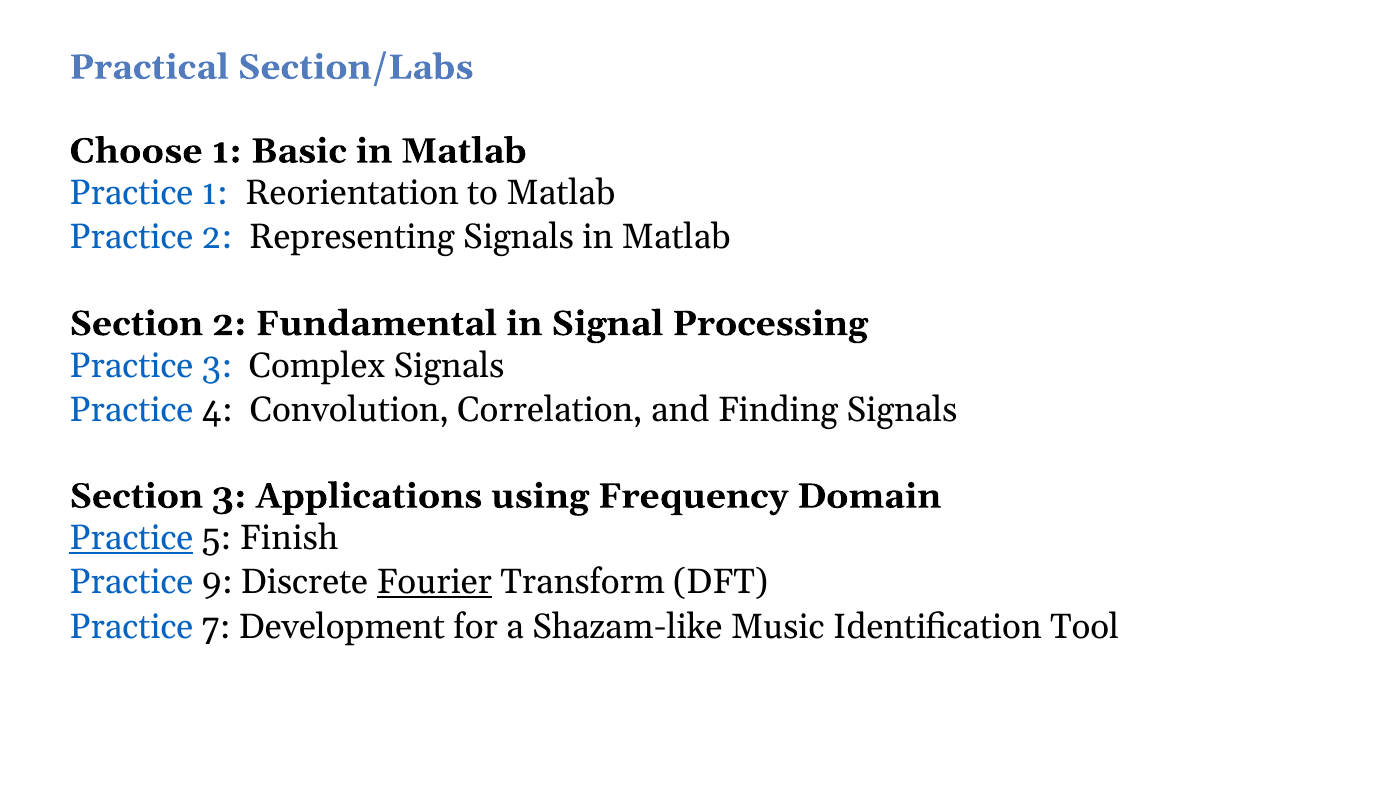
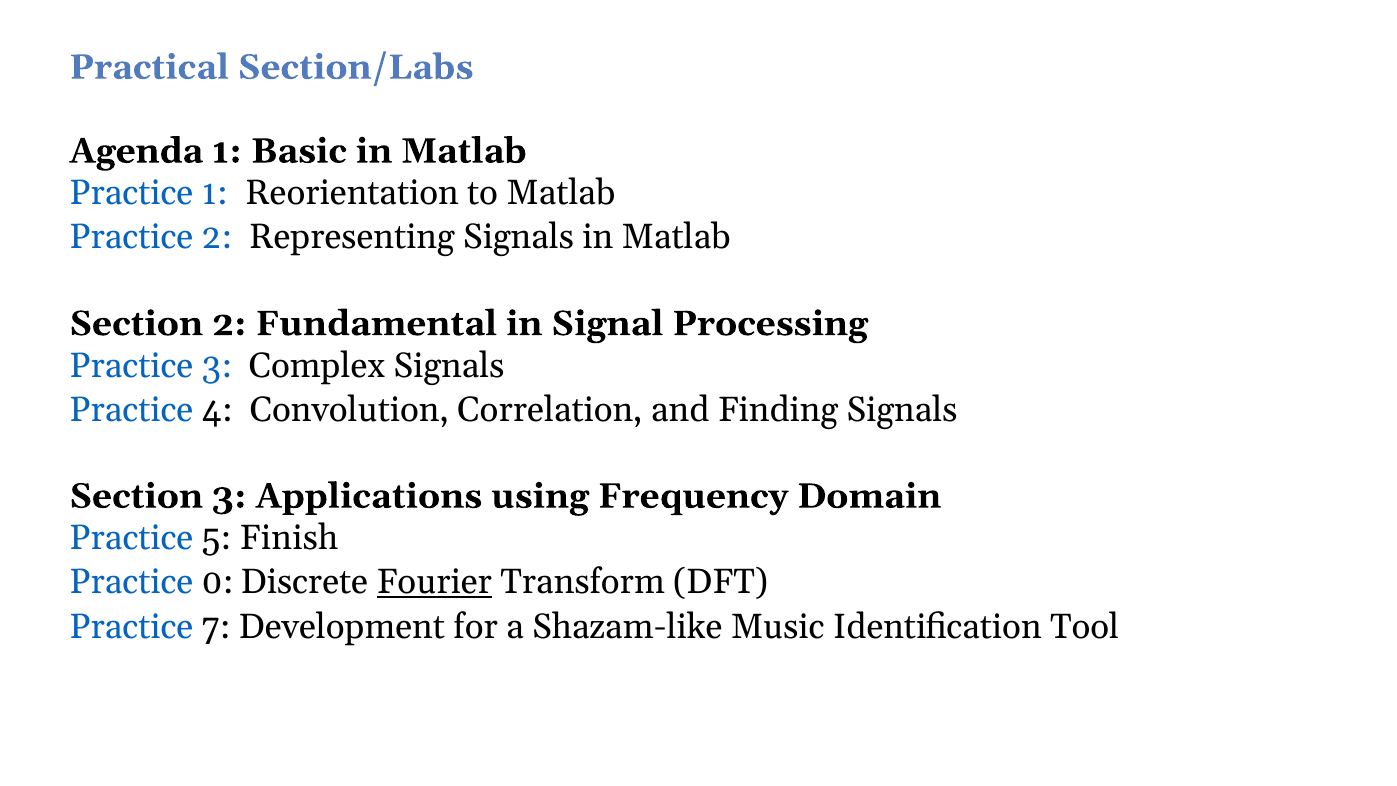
Choose: Choose -> Agenda (136, 151)
Practice underline: present -> none (131, 538)
9: 9 -> 0 (217, 582)
